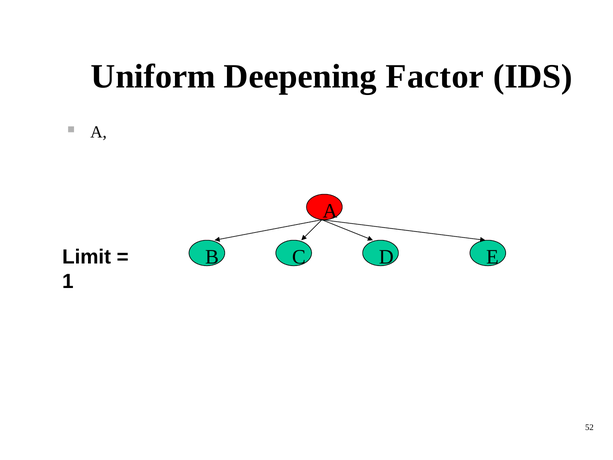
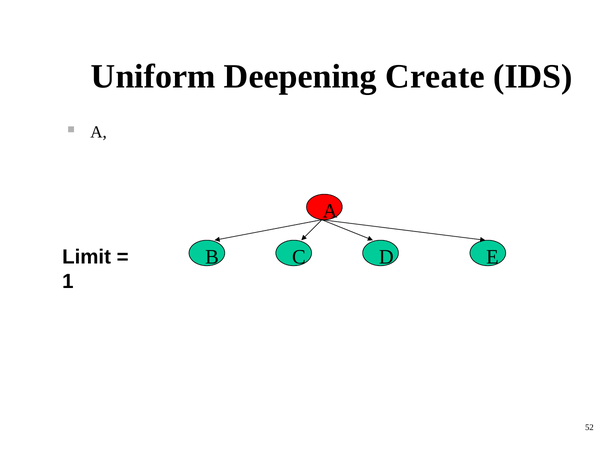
Factor: Factor -> Create (435, 76)
